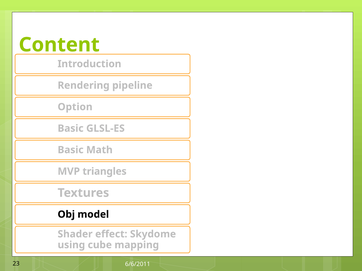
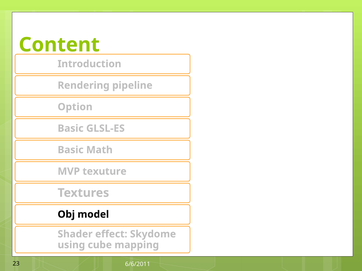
triangles: triangles -> texuture (105, 172)
